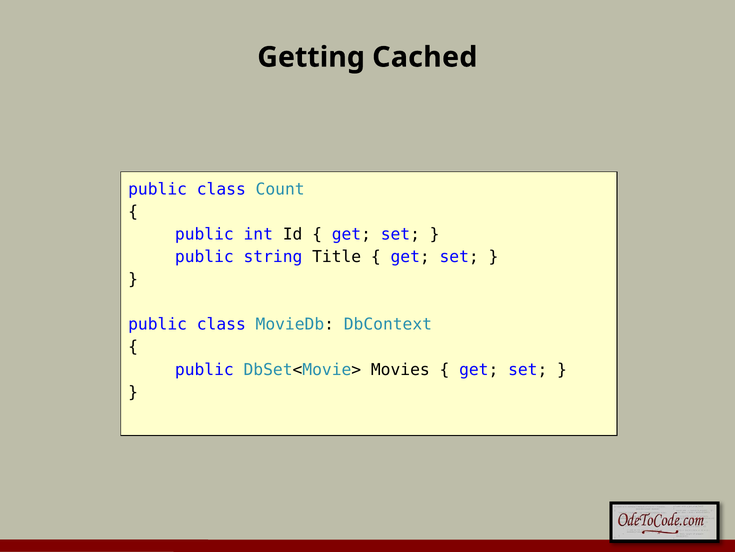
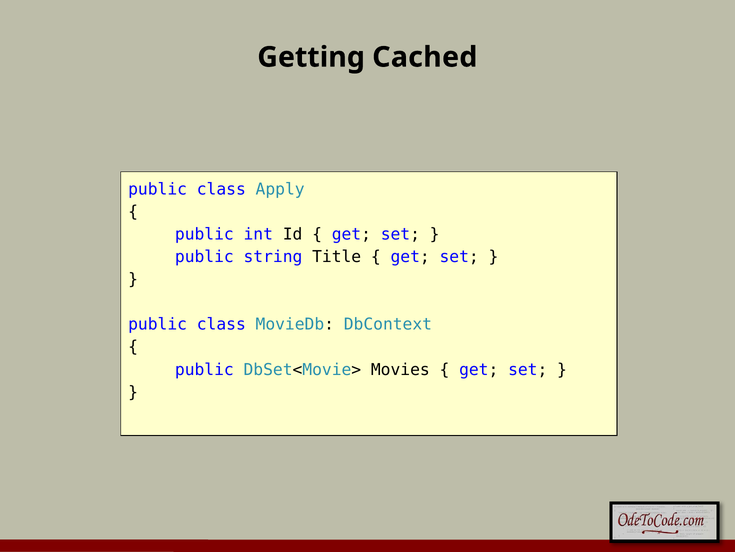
Count: Count -> Apply (280, 189)
